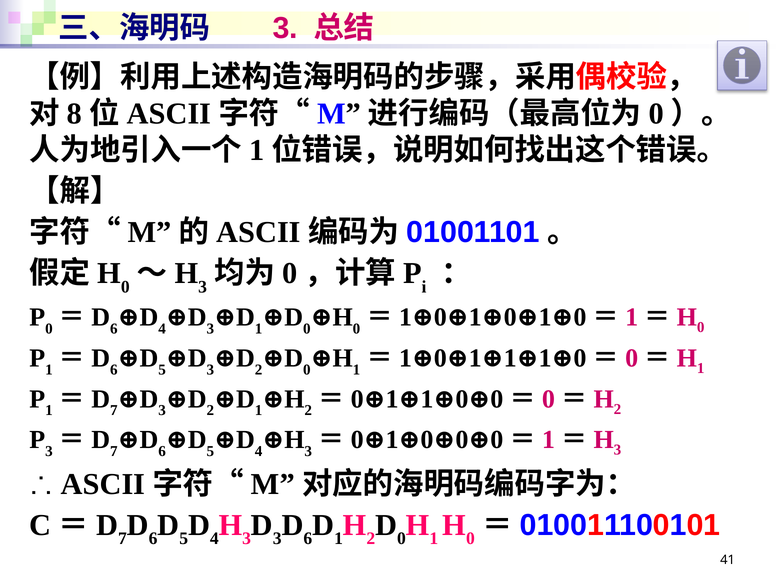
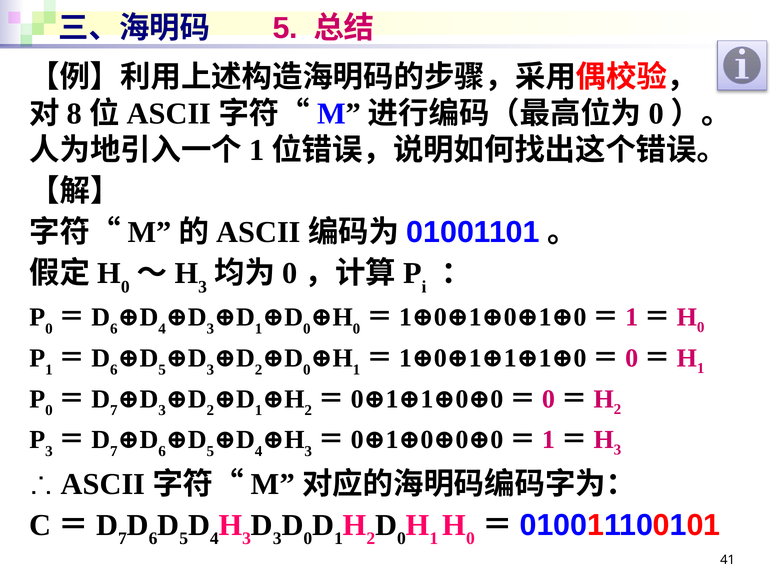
3: 3 -> 5 (285, 28)
1: 1 -> 0 (49, 411)
6: 6 -> 0 (308, 539)
